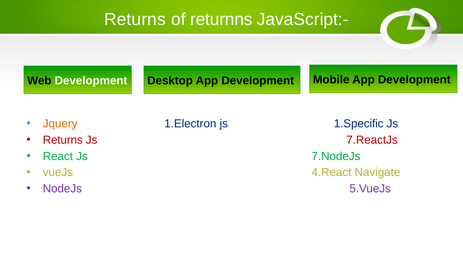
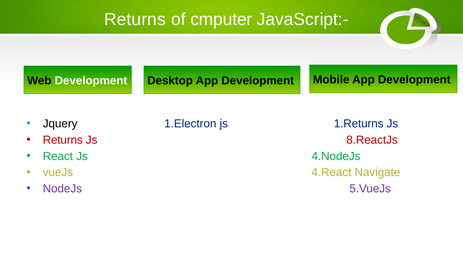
returnns: returnns -> cmputer (221, 19)
Jquery colour: orange -> black (60, 124)
1.Specific: 1.Specific -> 1.Returns (359, 124)
7.ReactJs: 7.ReactJs -> 8.ReactJs (372, 140)
7.NodeJs: 7.NodeJs -> 4.NodeJs (336, 156)
